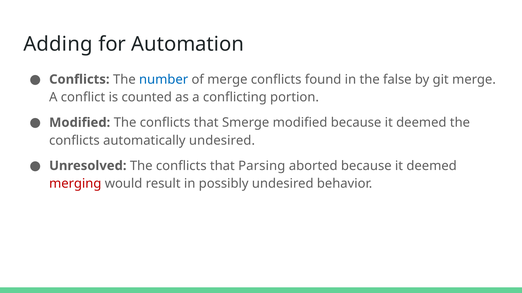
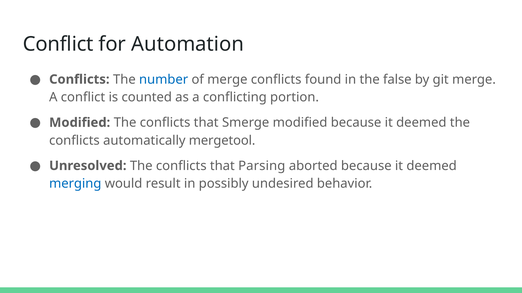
Adding: Adding -> Conflict (58, 44)
automatically undesired: undesired -> mergetool (222, 141)
merging colour: red -> blue (75, 184)
